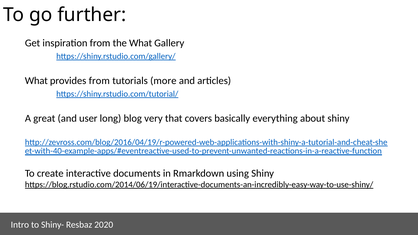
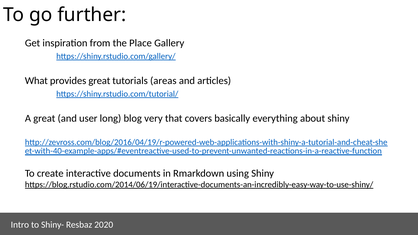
the What: What -> Place (141, 43)
provides from: from -> great (99, 81)
more: more -> areas (163, 81)
